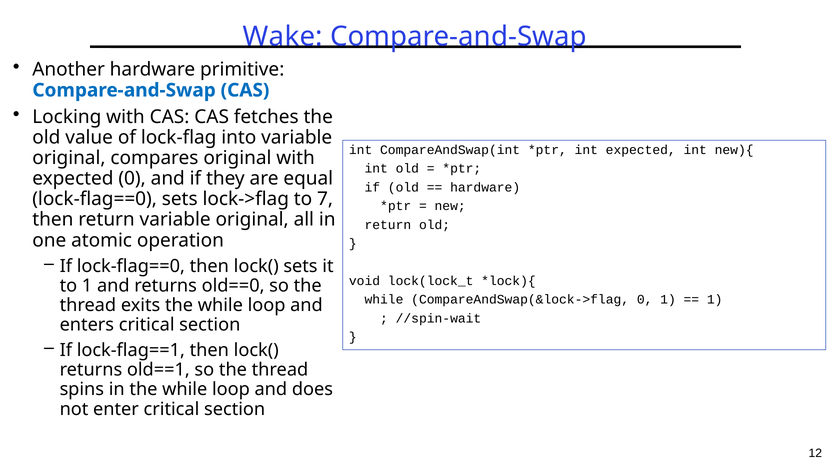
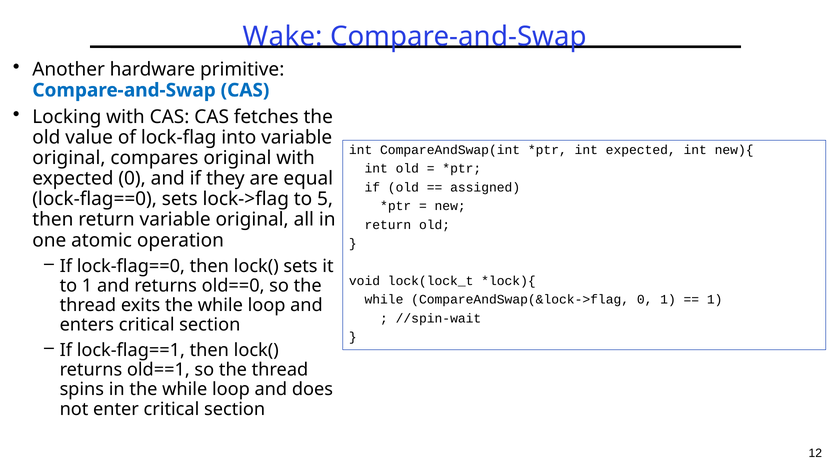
hardware: hardware -> assigned (485, 188)
7: 7 -> 5 (325, 199)
